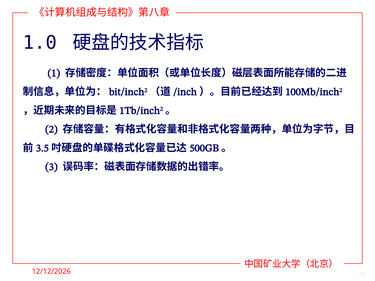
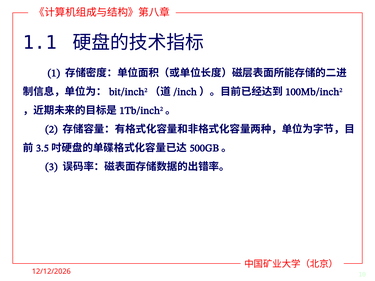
1.0: 1.0 -> 1.1 (40, 43)
